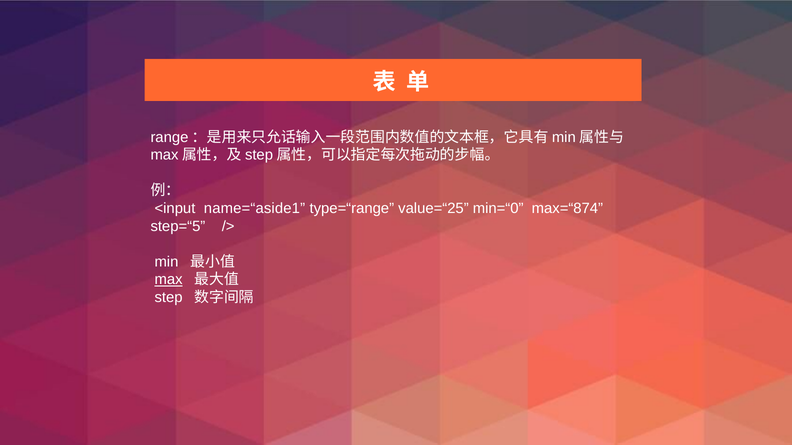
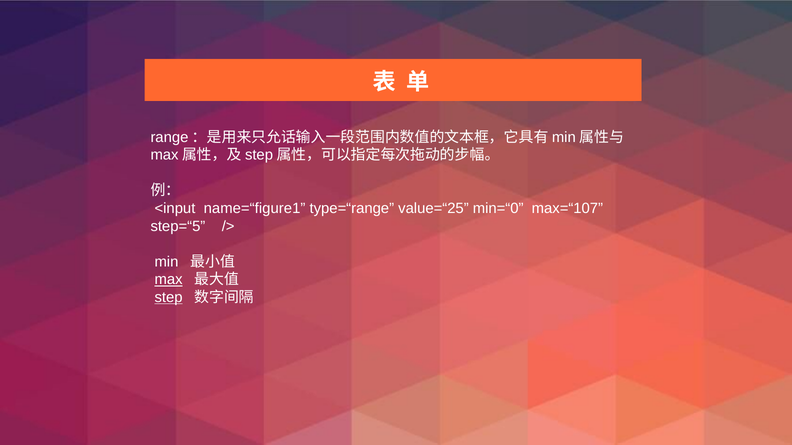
name=“aside1: name=“aside1 -> name=“figure1 (255, 209)
max=“874: max=“874 -> max=“107 (567, 209)
step underline: none -> present (169, 298)
